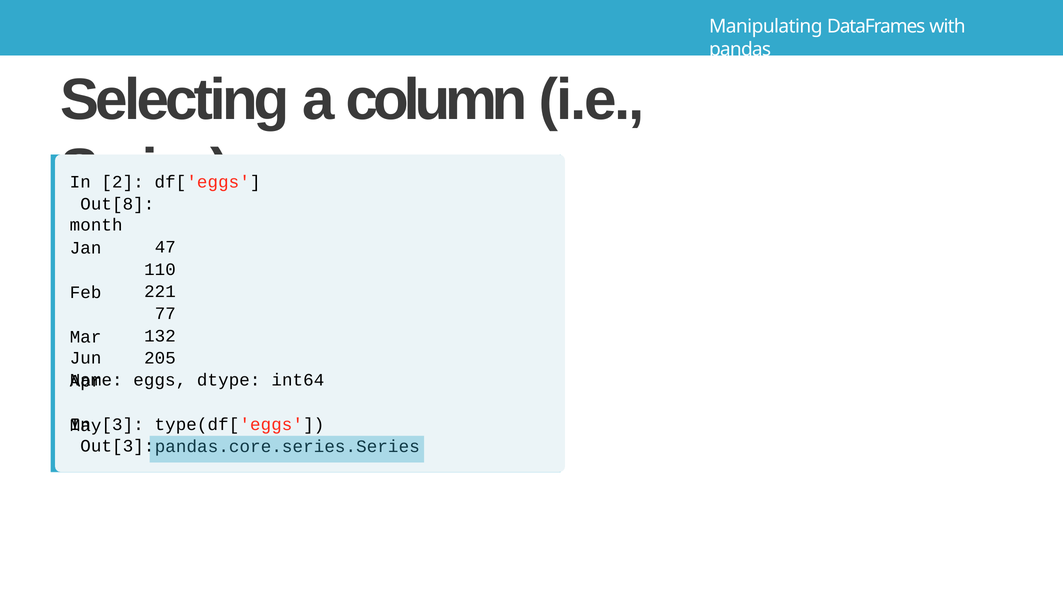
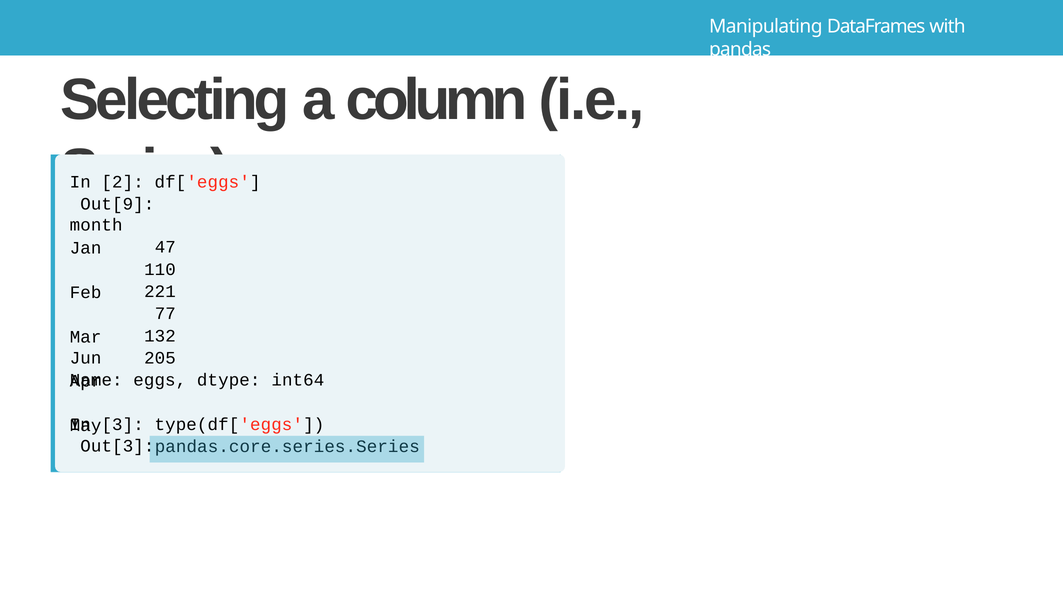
Out[8: Out[8 -> Out[9 (117, 204)
